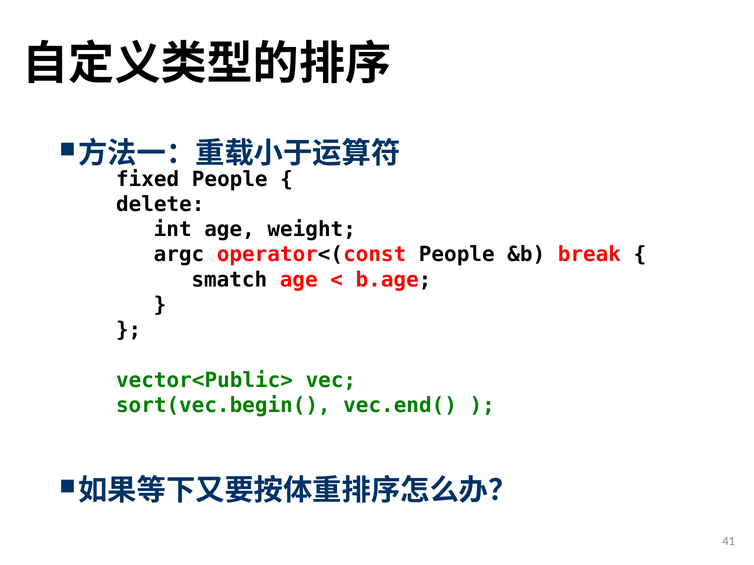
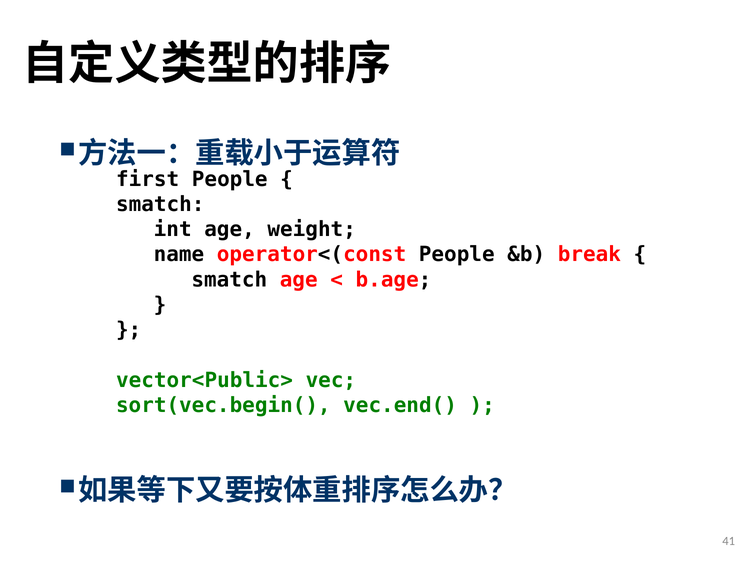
fixed: fixed -> first (148, 179)
delete: delete -> smatch (160, 204)
argc: argc -> name (179, 255)
